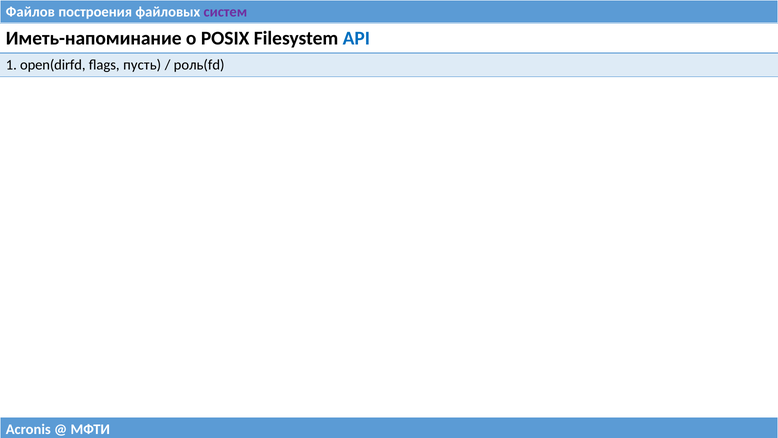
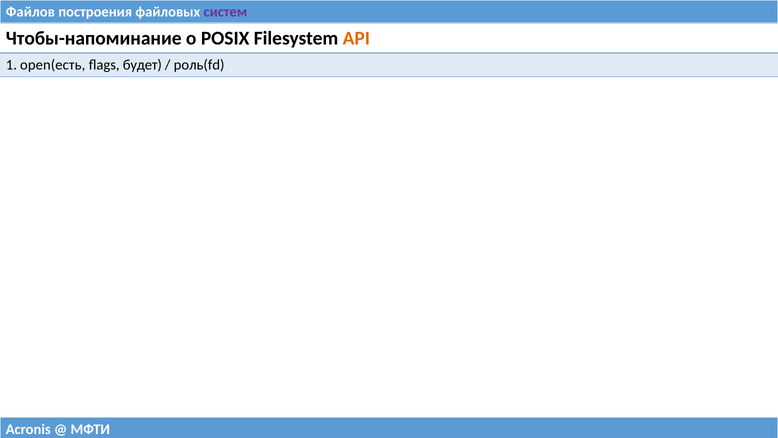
Иметь-напоминание: Иметь-напоминание -> Чтобы-напоминание (94, 38)
API colour: blue -> orange (356, 38)
open(dirfd: open(dirfd -> open(есть (53, 65)
пусть: пусть -> будет (142, 65)
